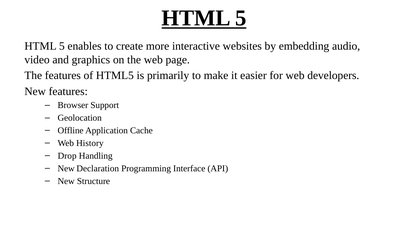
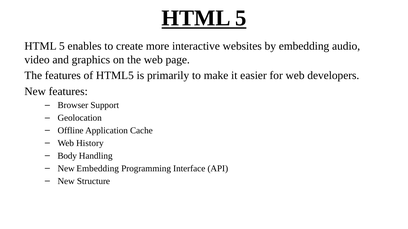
Drop: Drop -> Body (67, 156)
New Declaration: Declaration -> Embedding (98, 169)
